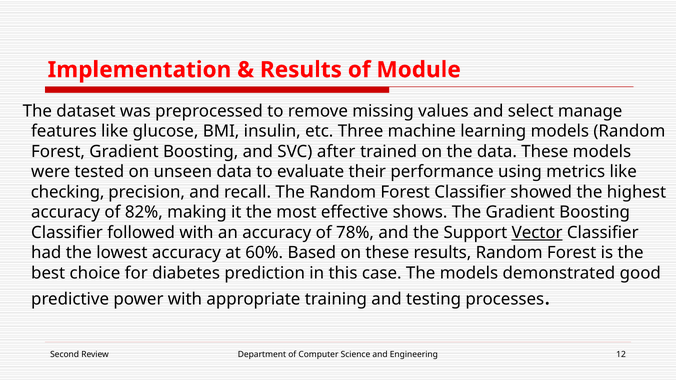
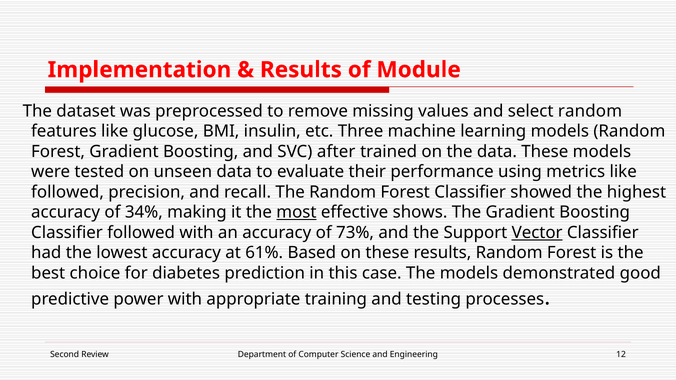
select manage: manage -> random (590, 111)
checking: checking -> followed (68, 192)
82%: 82% -> 34% (144, 212)
most underline: none -> present (296, 212)
78%: 78% -> 73% (355, 233)
60%: 60% -> 61% (264, 253)
